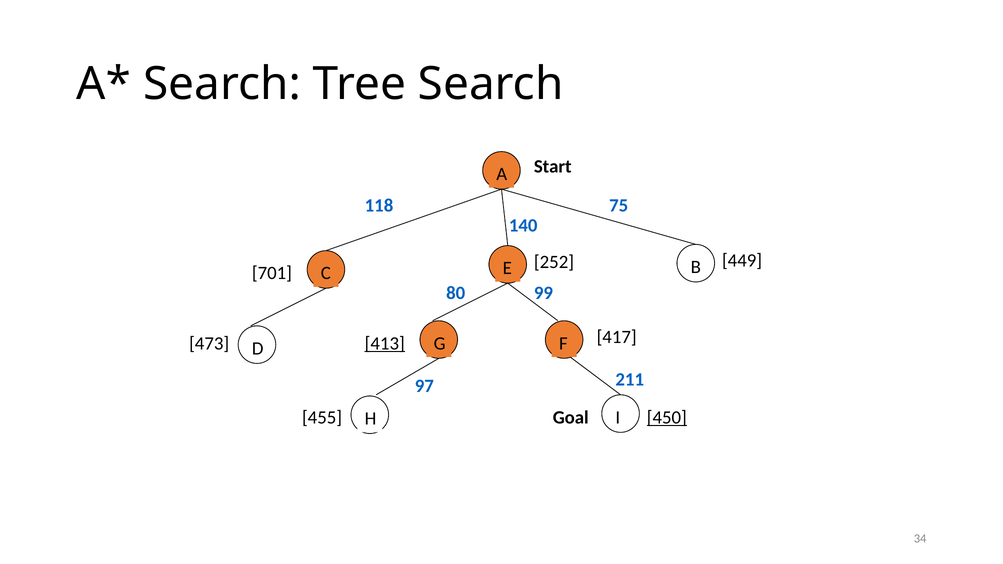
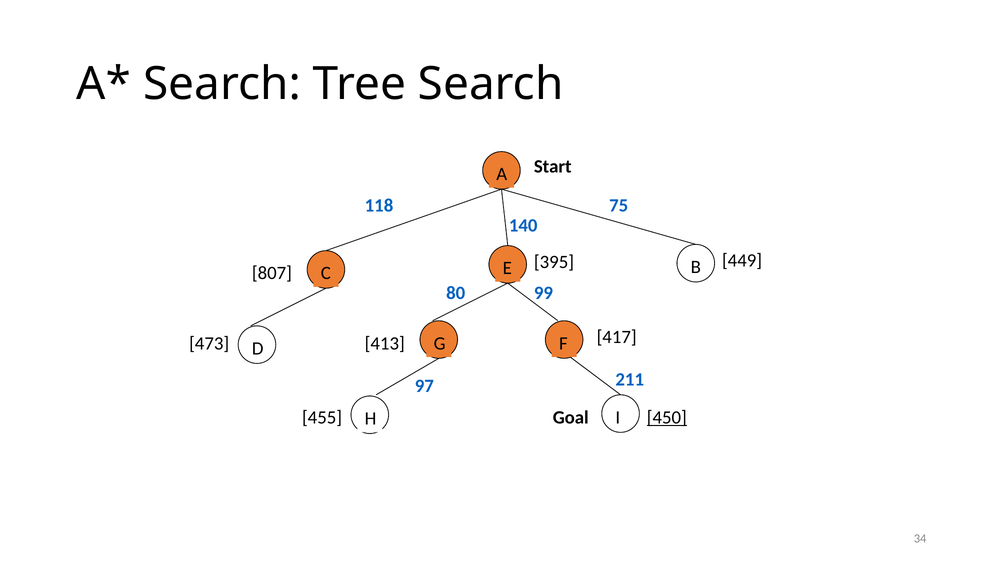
252: 252 -> 395 (554, 262)
701: 701 -> 807 (272, 273)
413 underline: present -> none (385, 343)
